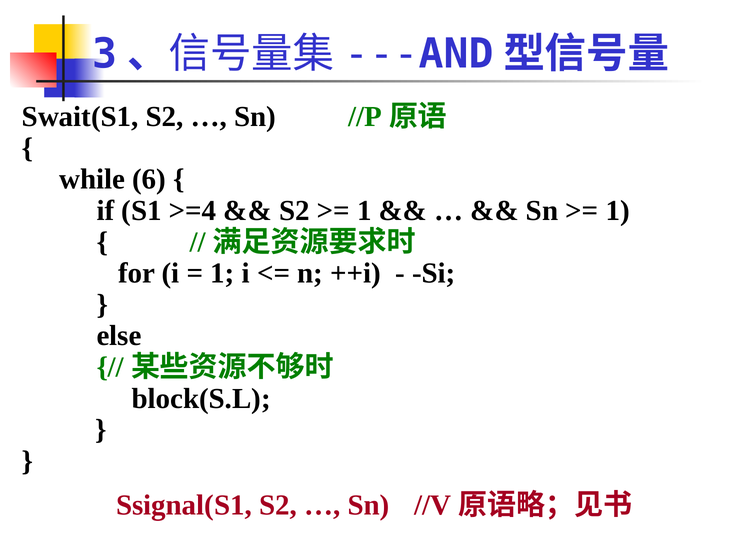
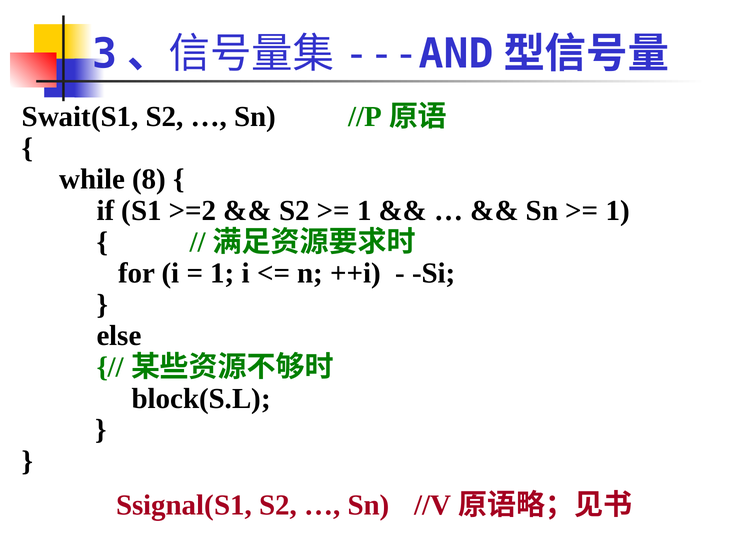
6: 6 -> 8 (149, 179)
>=4: >=4 -> >=2 (193, 211)
